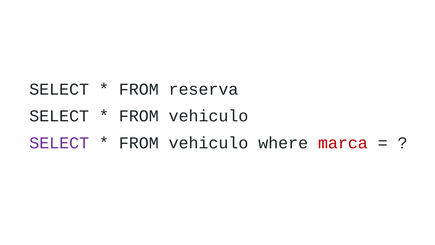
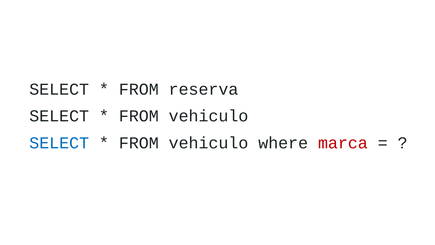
SELECT colour: purple -> blue (59, 143)
